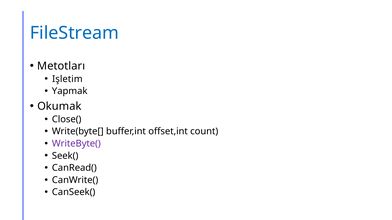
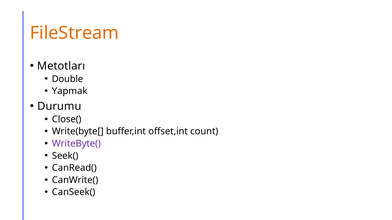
FileStream colour: blue -> orange (74, 33)
Işletim: Işletim -> Double (67, 79)
Okumak: Okumak -> Durumu (59, 106)
